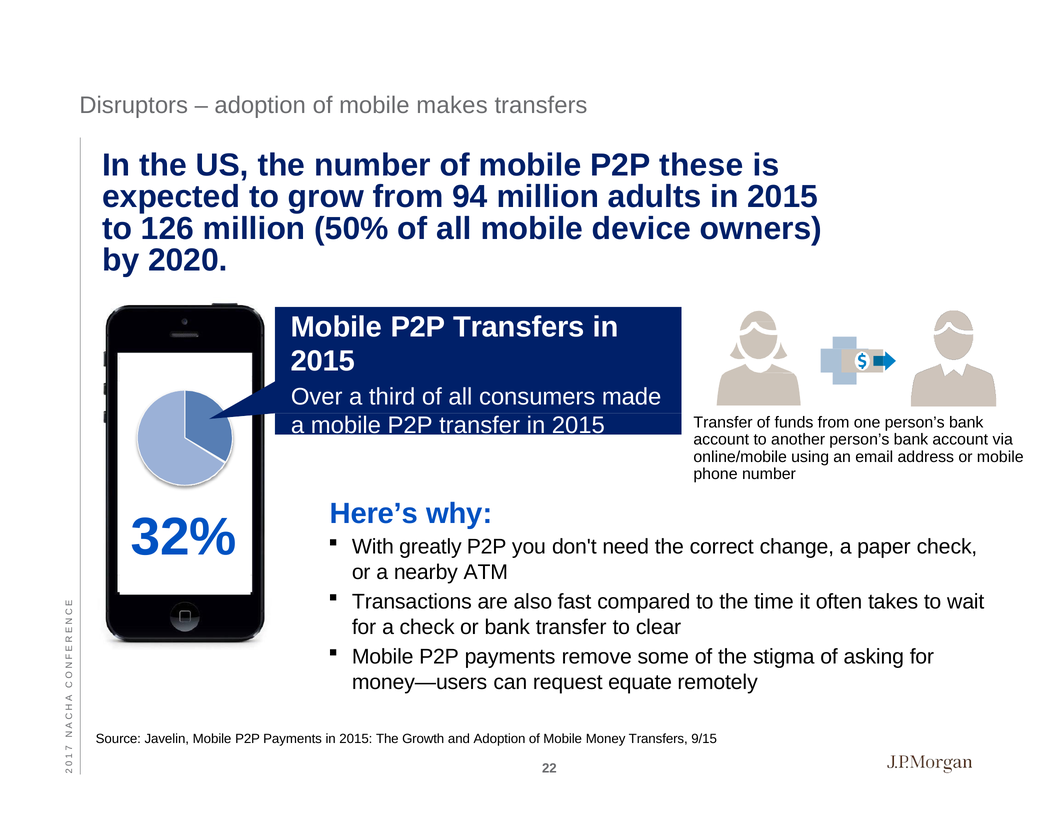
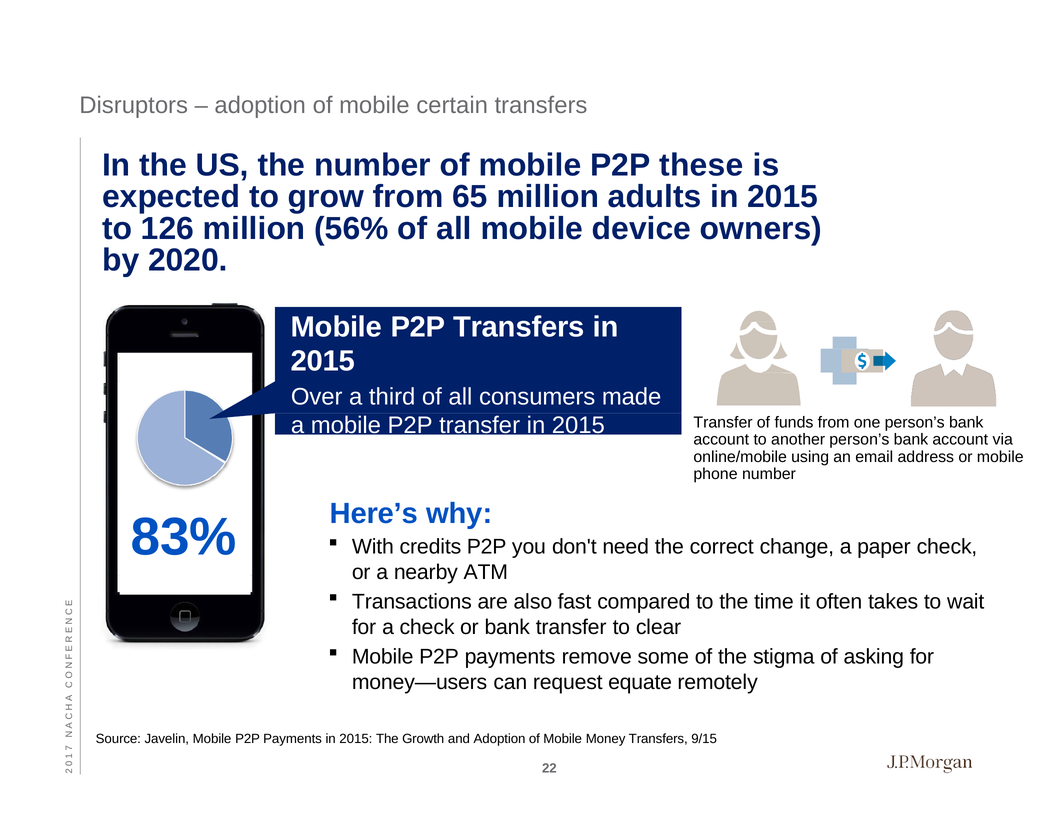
makes: makes -> certain (452, 106)
94: 94 -> 65 (470, 197)
50%: 50% -> 56% (351, 229)
32%: 32% -> 83% (184, 537)
greatly: greatly -> credits (430, 547)
